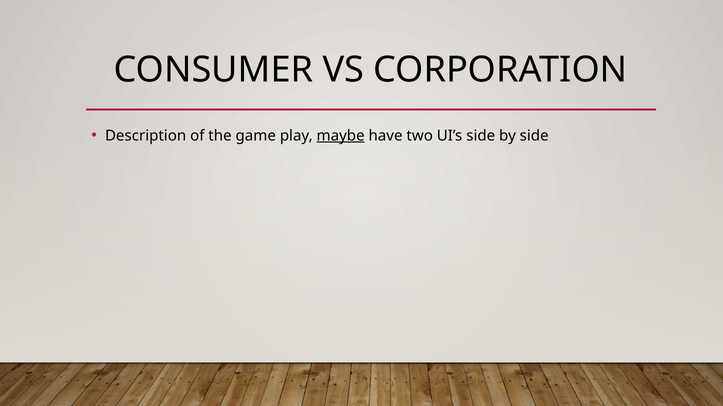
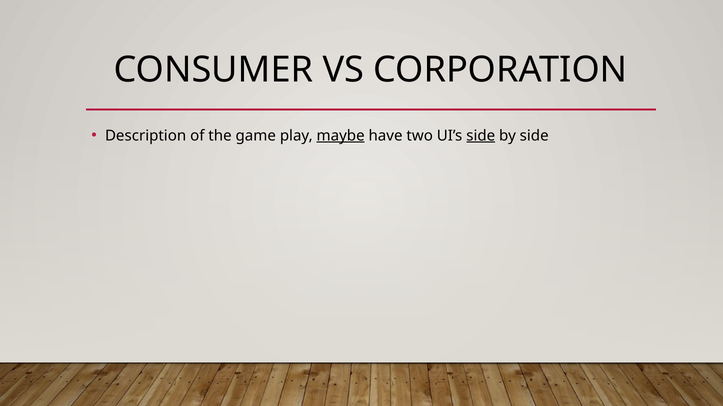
side underline: none -> present (481, 136)
